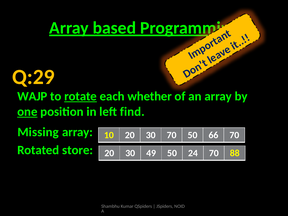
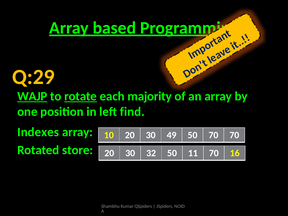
WAJP underline: none -> present (32, 96)
whether: whether -> majority (150, 96)
one underline: present -> none (27, 112)
Missing: Missing -> Indexes (38, 132)
30 70: 70 -> 49 (172, 135)
50 66: 66 -> 70 (213, 135)
49: 49 -> 32 (151, 153)
24: 24 -> 11 (193, 153)
88: 88 -> 16 (235, 153)
